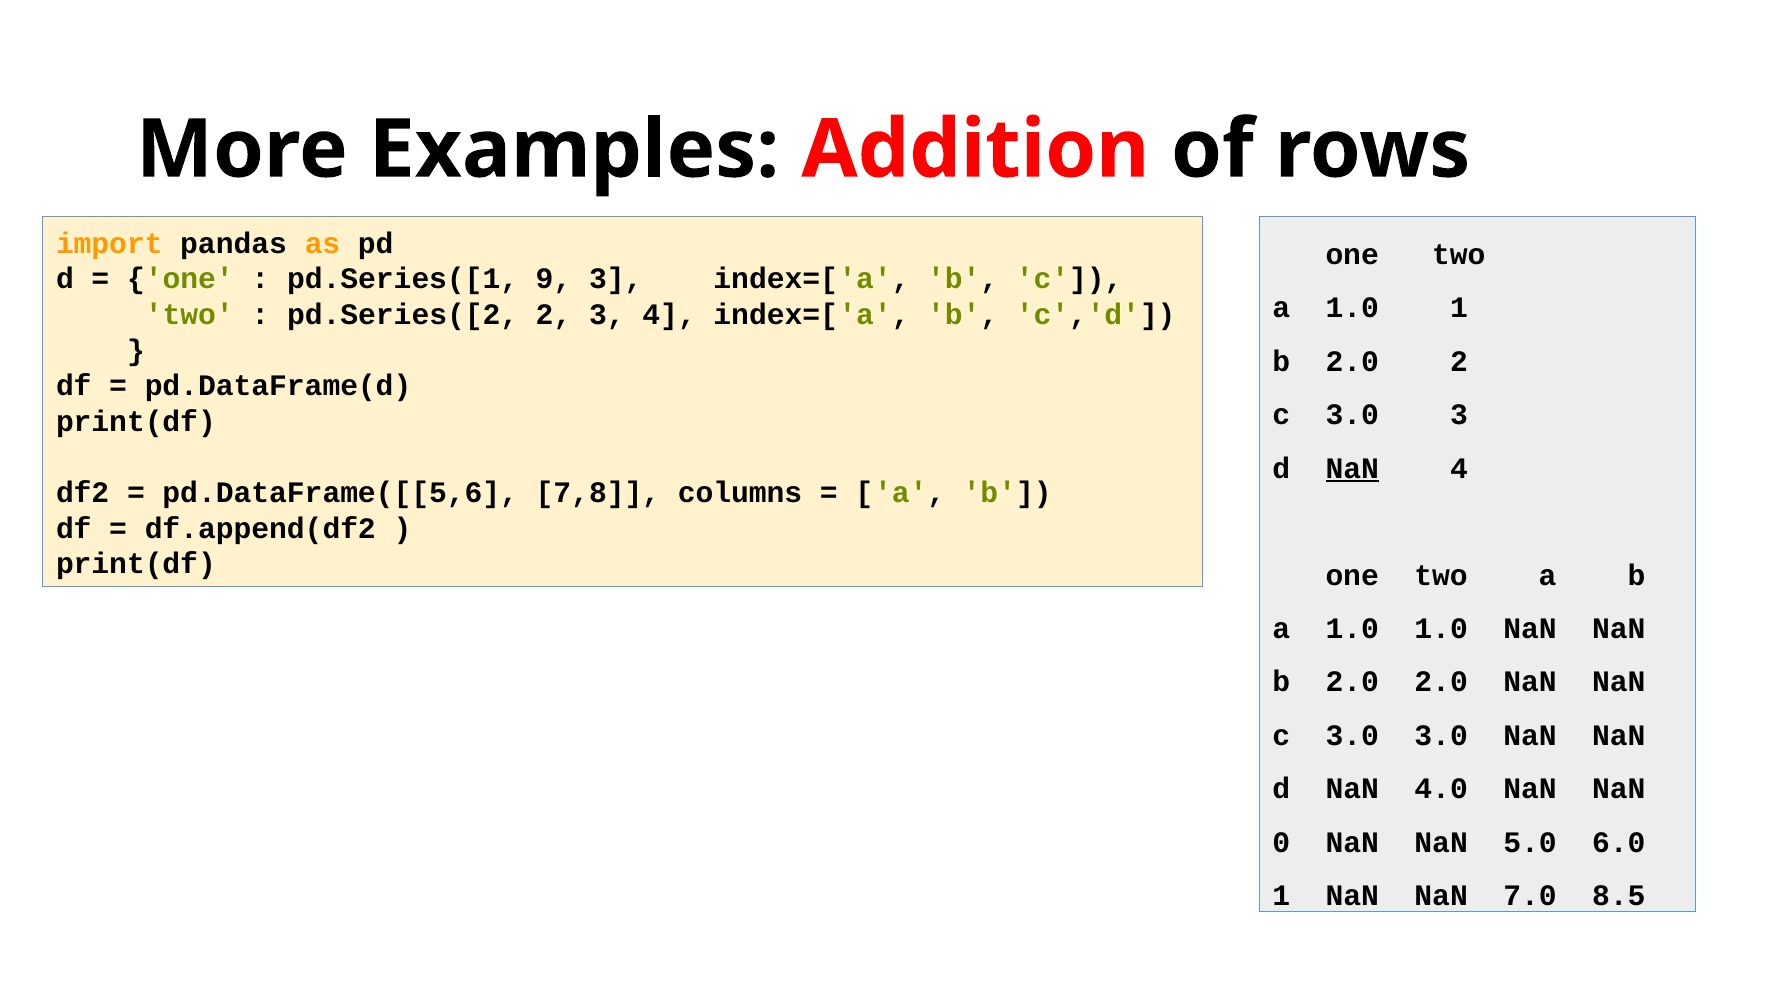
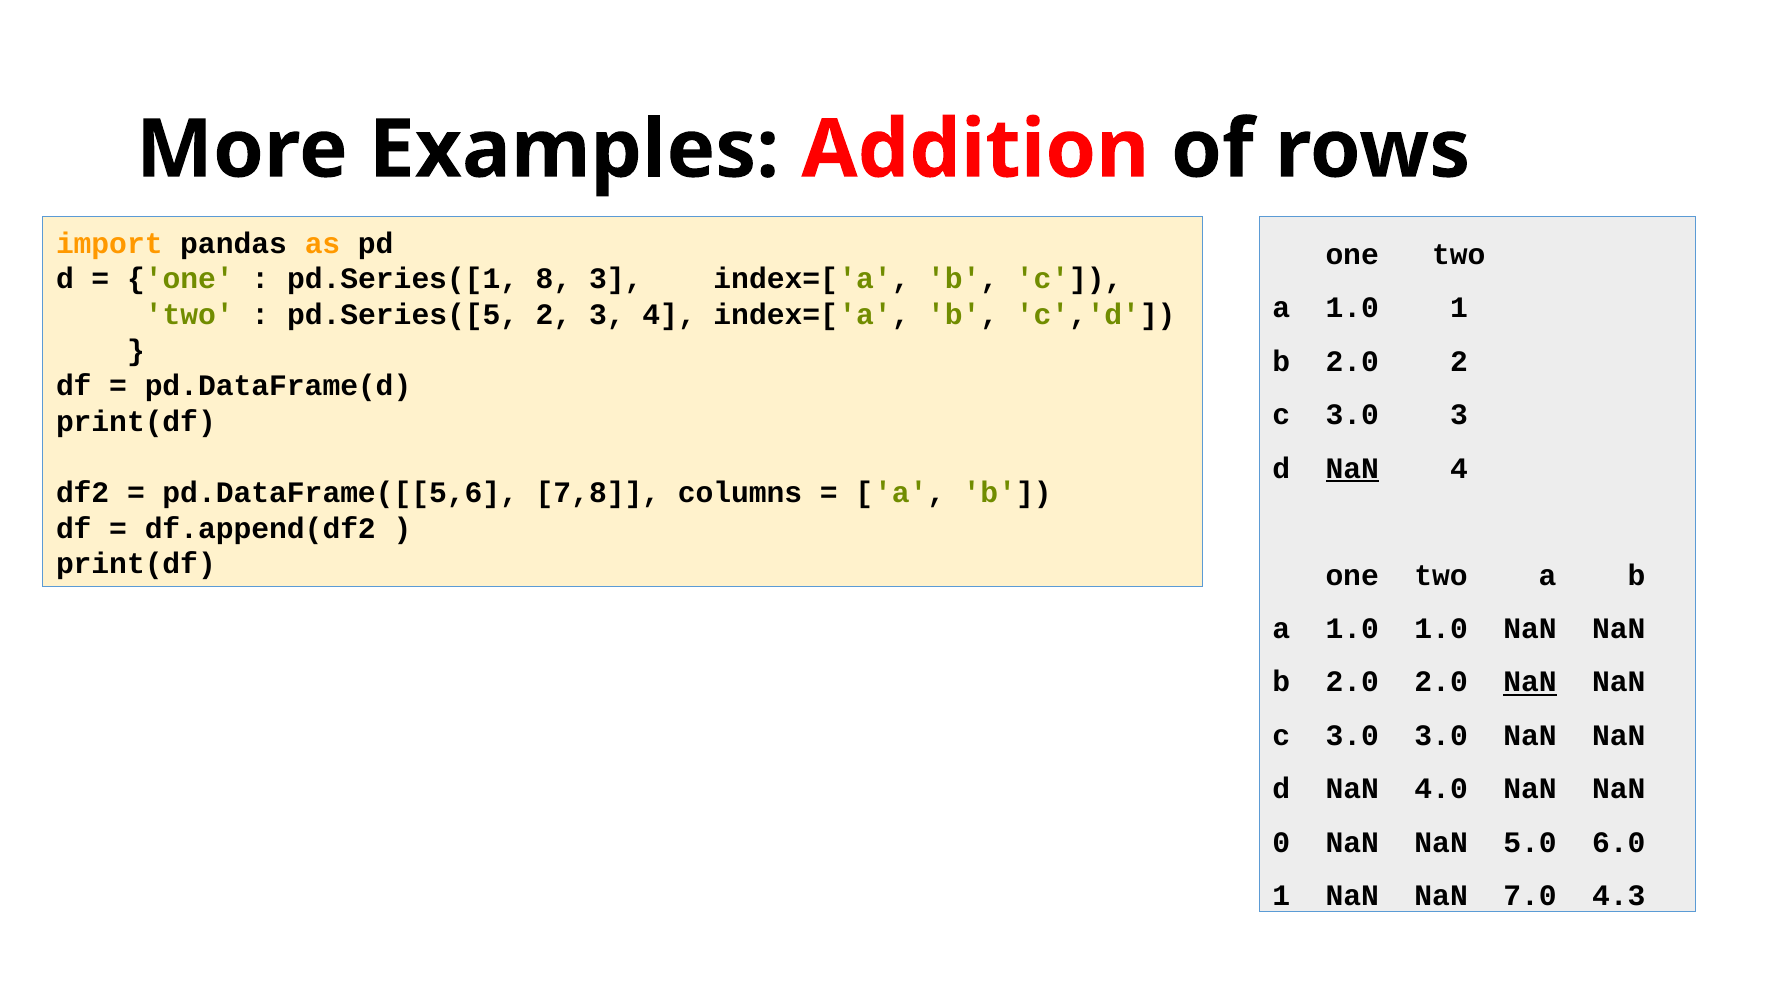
9: 9 -> 8 (554, 279)
pd.Series([2: pd.Series([2 -> pd.Series([5 (403, 315)
NaN underline: none -> present (1530, 682)
8.5: 8.5 -> 4.3 (1619, 896)
